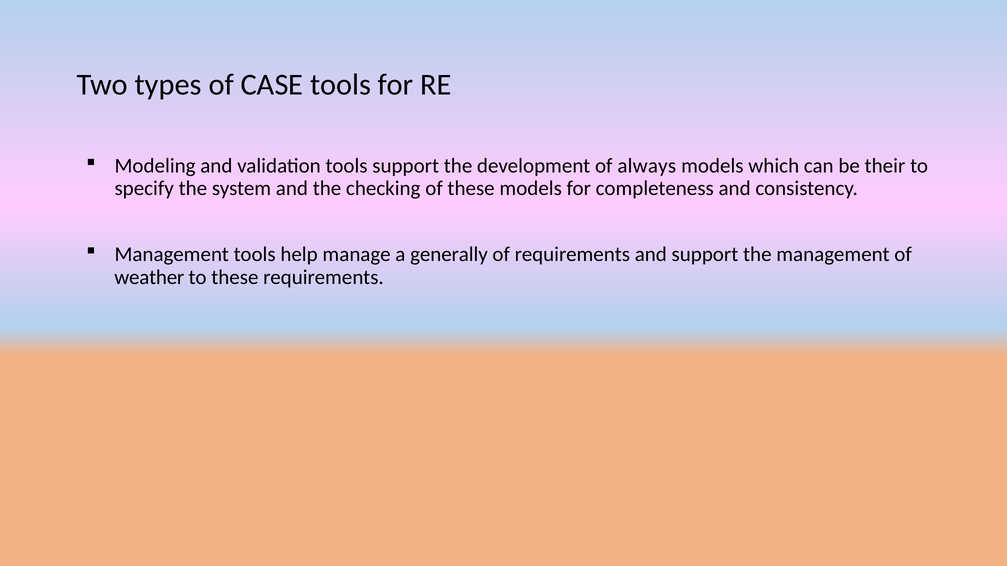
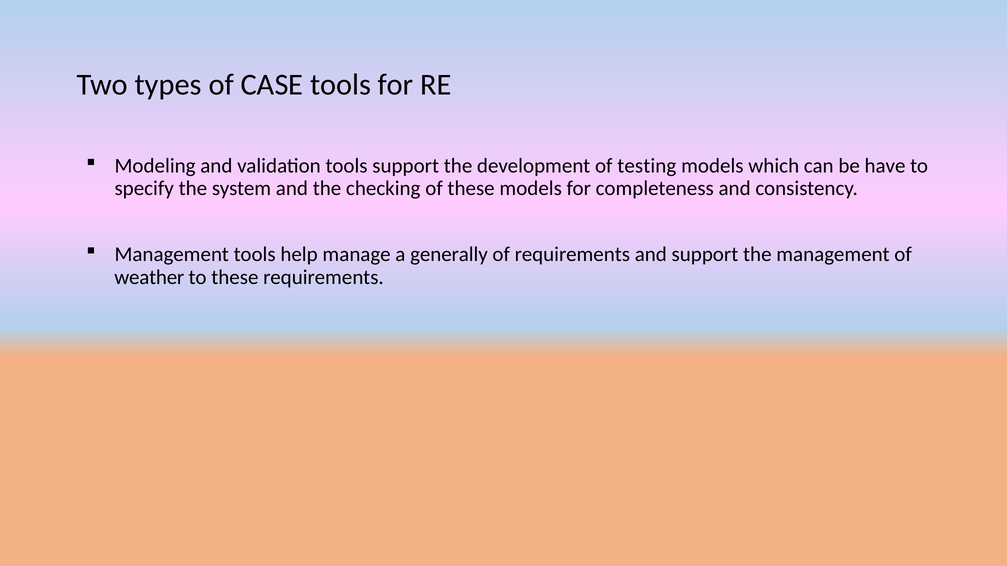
always: always -> testing (647, 166)
their: their -> have (885, 166)
